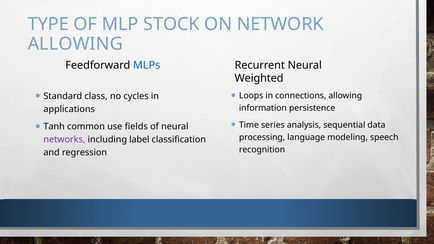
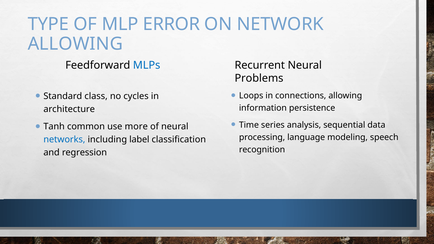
STOCK: STOCK -> ERROR (171, 24)
Weighted: Weighted -> Problems (259, 78)
applications: applications -> architecture (69, 109)
fields: fields -> more (136, 127)
networks colour: purple -> blue (64, 140)
